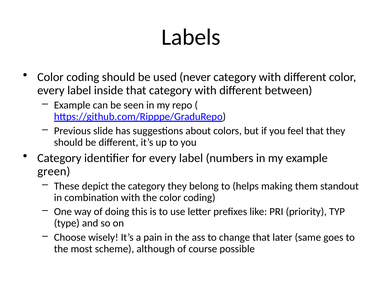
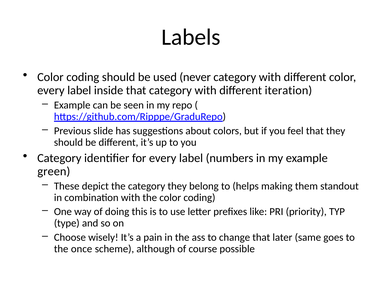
between: between -> iteration (288, 90)
most: most -> once (82, 248)
